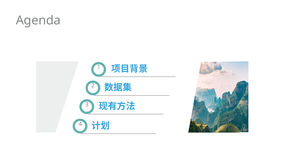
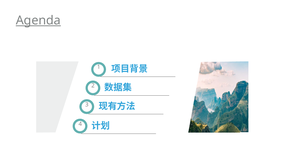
Agenda underline: none -> present (38, 20)
